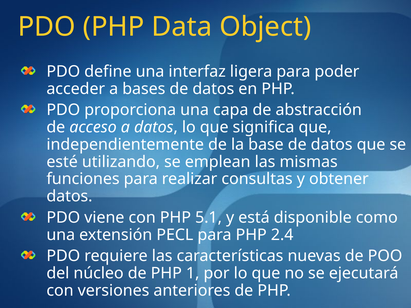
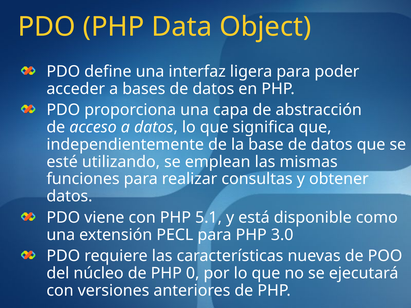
2.4: 2.4 -> 3.0 (282, 235)
1: 1 -> 0 (193, 273)
